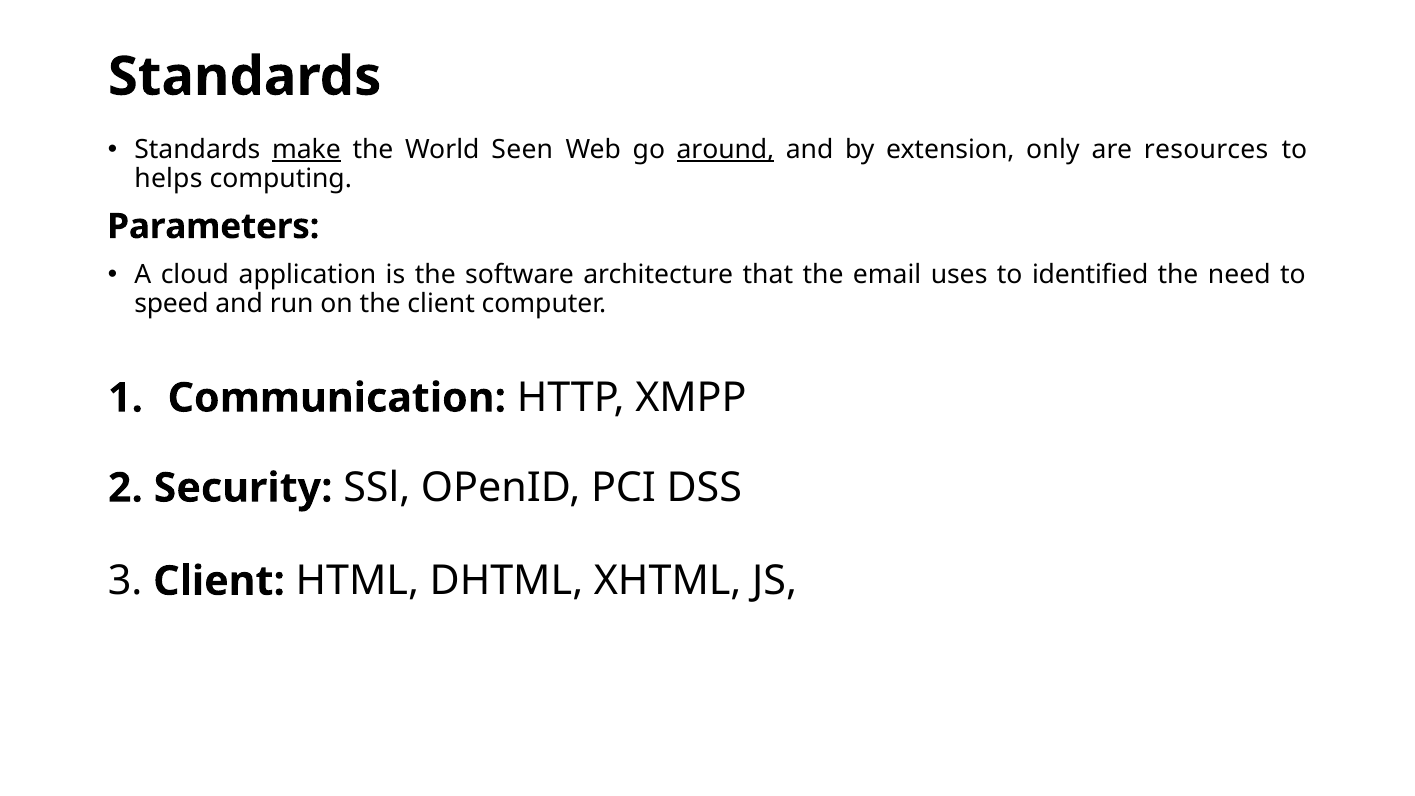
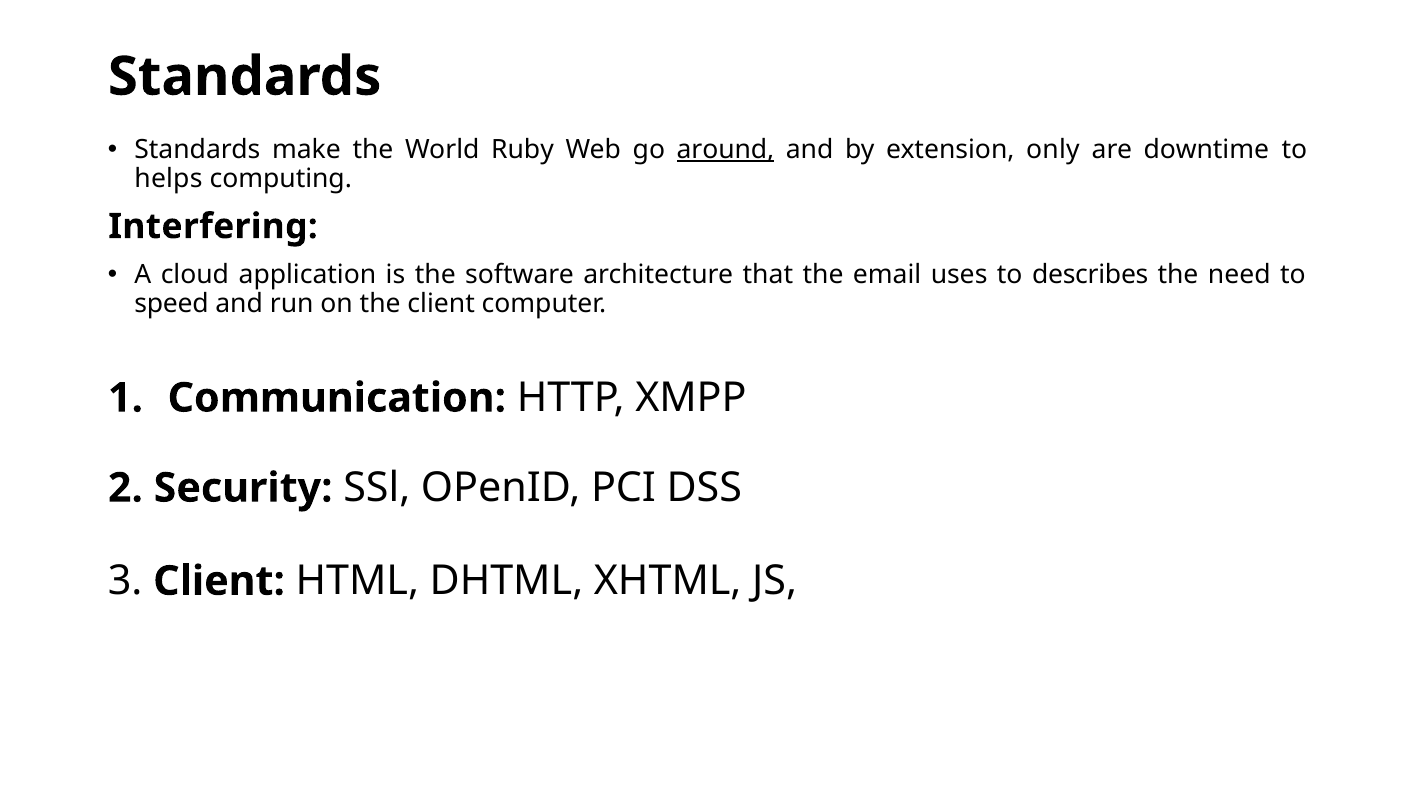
make underline: present -> none (306, 150)
Seen: Seen -> Ruby (522, 150)
resources: resources -> downtime (1206, 150)
Parameters: Parameters -> Interfering (213, 226)
identified: identified -> describes (1090, 275)
